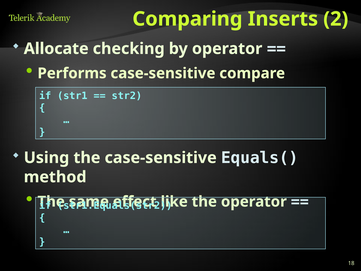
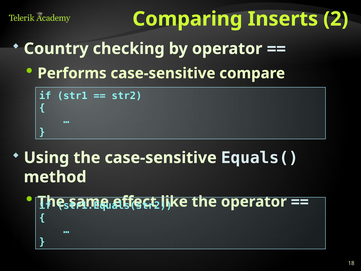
Allocate: Allocate -> Country (56, 49)
